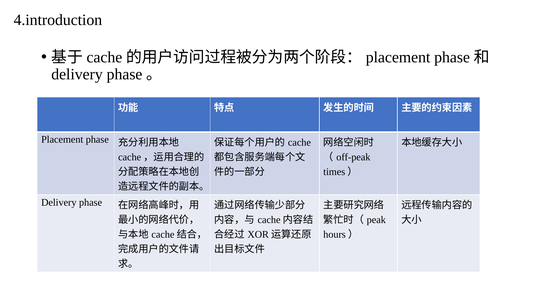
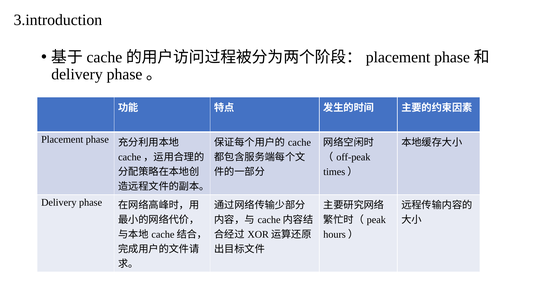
4.introduction: 4.introduction -> 3.introduction (58, 20)
